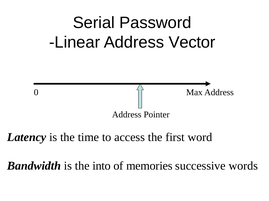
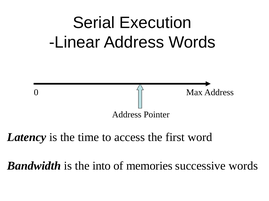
Password: Password -> Execution (155, 23)
Address Vector: Vector -> Words (192, 43)
